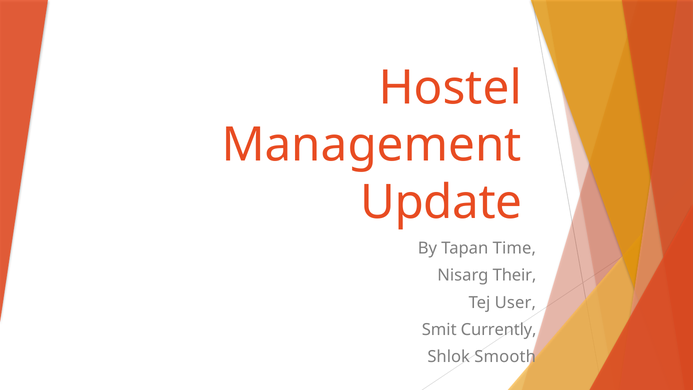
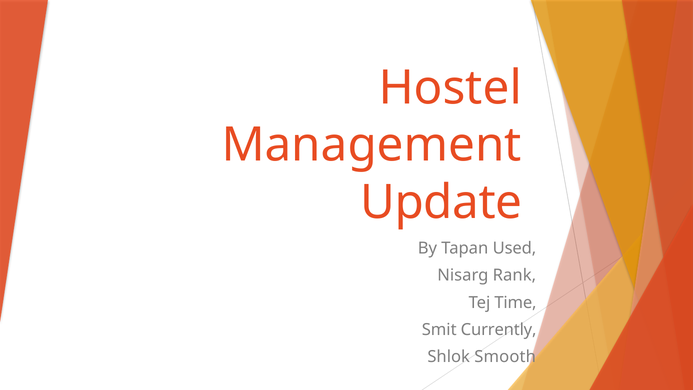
Time: Time -> Used (514, 248)
Their: Their -> Rank (514, 275)
User: User -> Time (515, 302)
